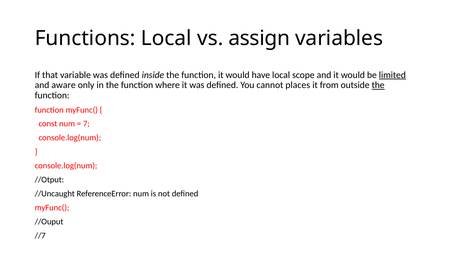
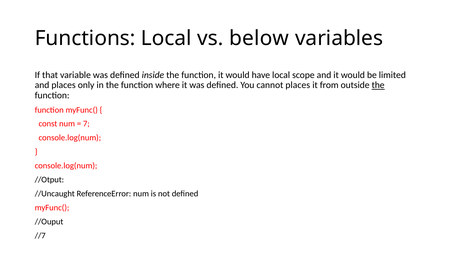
assign: assign -> below (259, 38)
limited underline: present -> none (392, 75)
and aware: aware -> places (64, 85)
